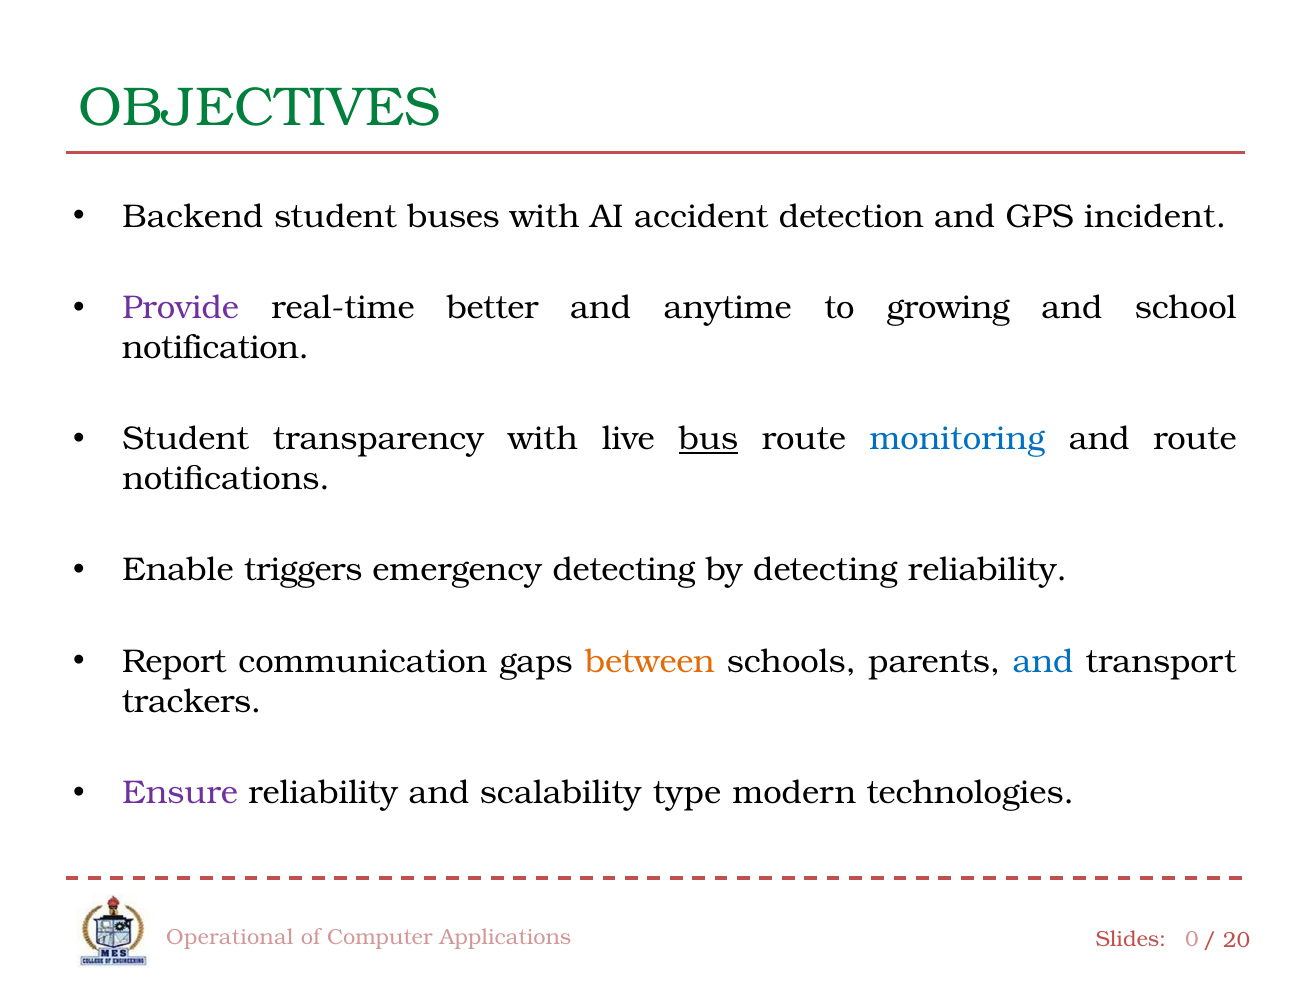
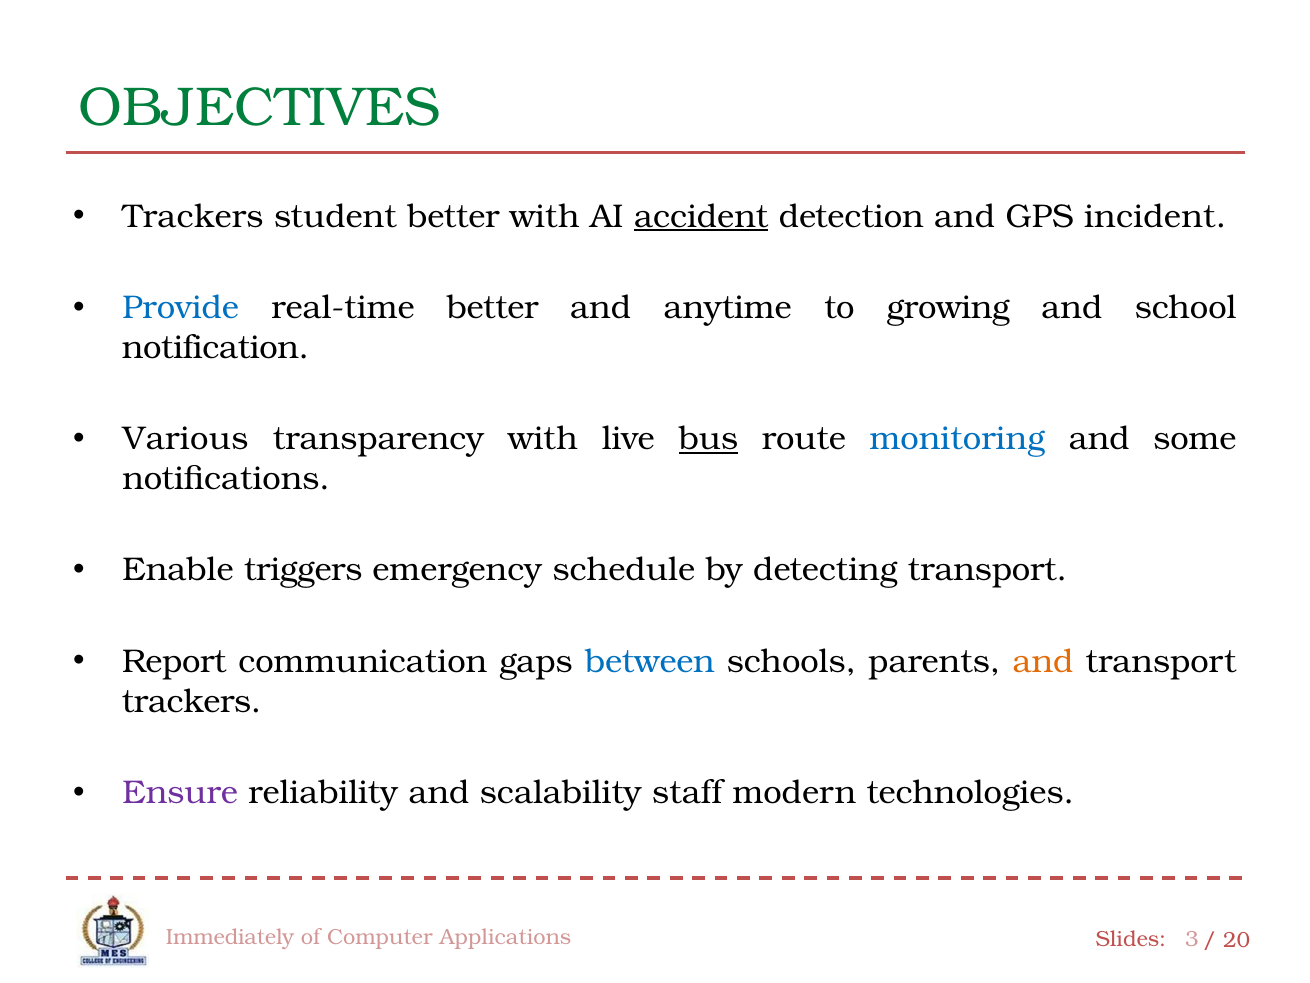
Backend: Backend -> Trackers (193, 216)
student buses: buses -> better (453, 216)
accident underline: none -> present (701, 216)
Provide colour: purple -> blue (181, 308)
Student: Student -> Various (186, 439)
and route: route -> some (1195, 439)
emergency detecting: detecting -> schedule (624, 570)
detecting reliability: reliability -> transport (988, 570)
between colour: orange -> blue (650, 662)
and colour: blue -> orange (1043, 662)
type: type -> staff (687, 793)
Operational: Operational -> Immediately (230, 937)
0: 0 -> 3 (1192, 939)
